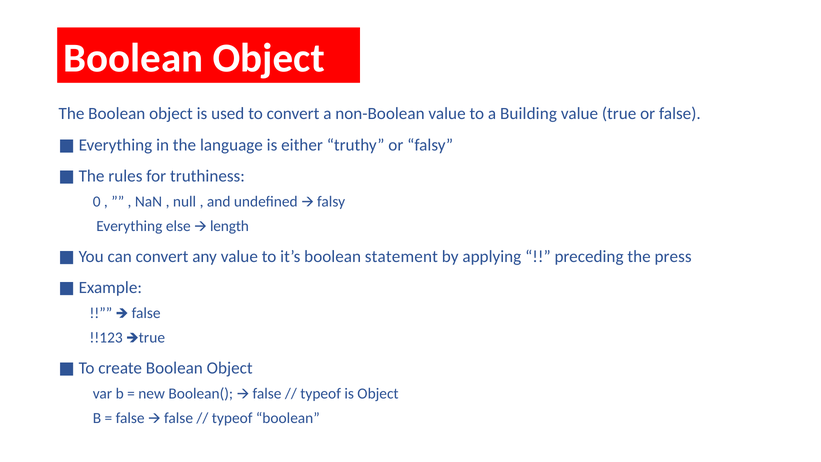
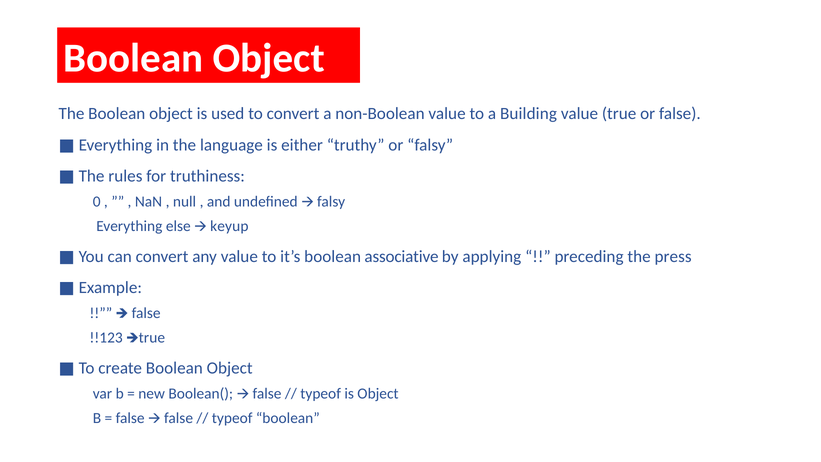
length: length -> keyup (229, 226)
statement: statement -> associative (402, 256)
